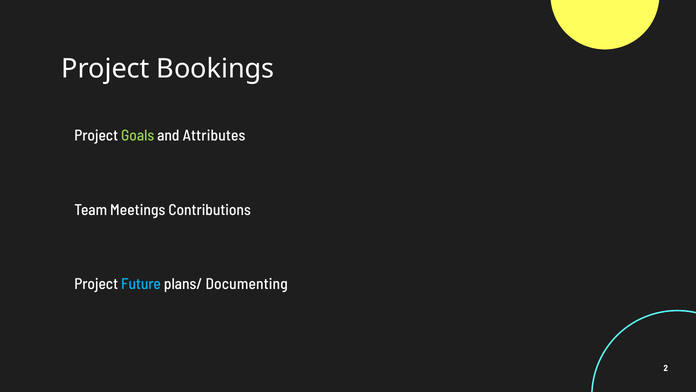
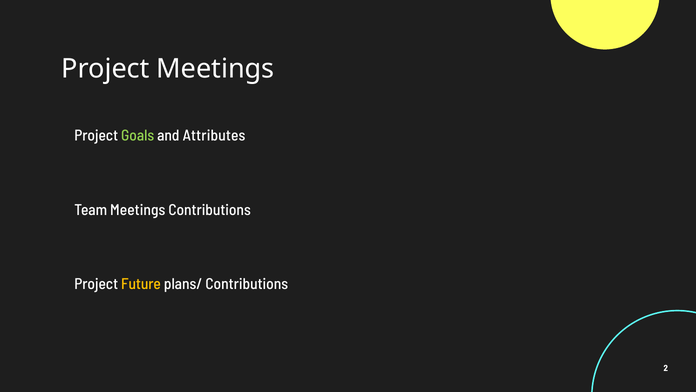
Project Bookings: Bookings -> Meetings (215, 69)
Future colour: light blue -> yellow (141, 284)
plans/ Documenting: Documenting -> Contributions (247, 284)
